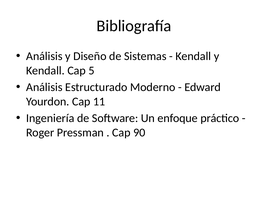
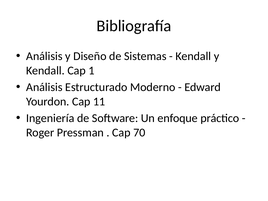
5: 5 -> 1 (91, 71)
90: 90 -> 70 (139, 132)
